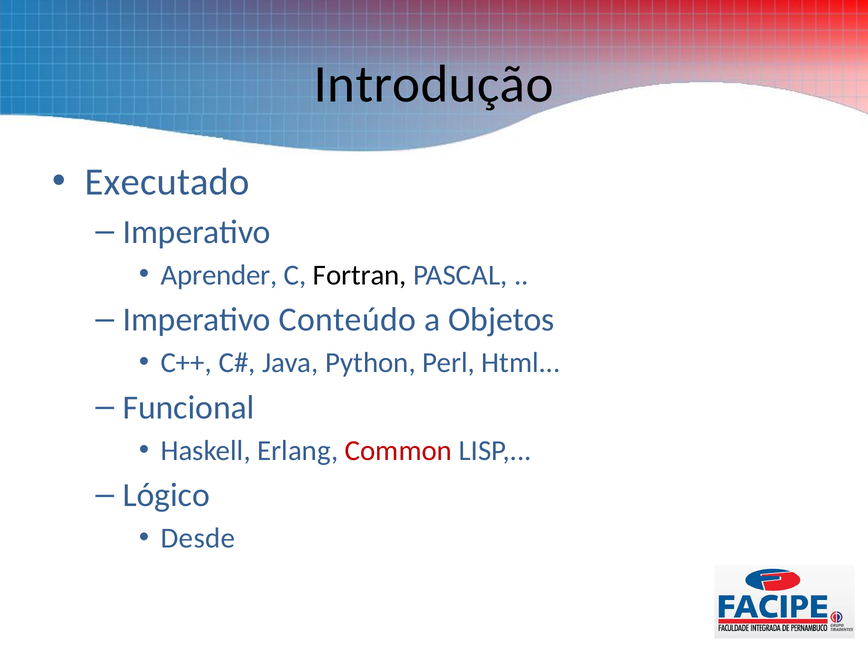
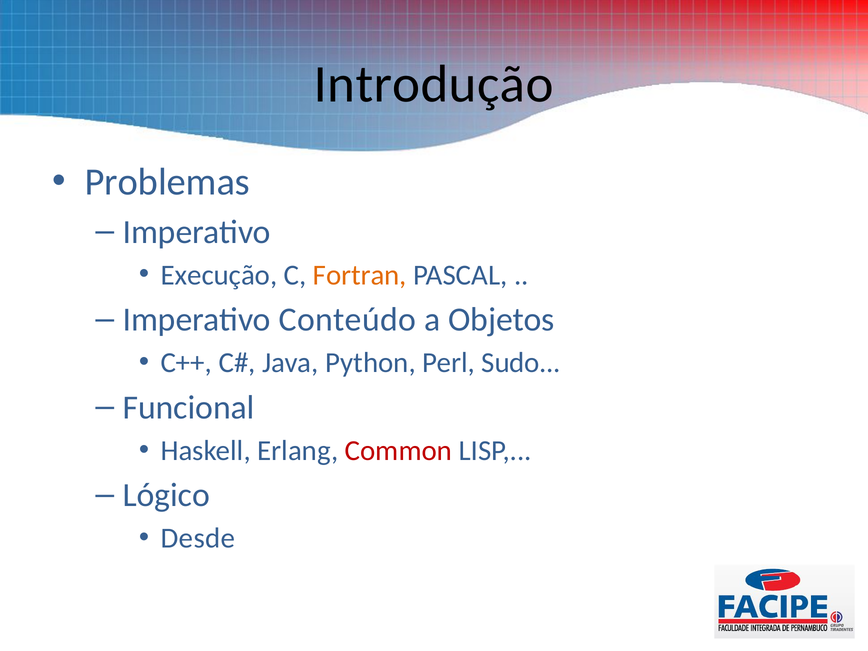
Executado: Executado -> Problemas (167, 182)
Aprender: Aprender -> Execução (219, 275)
Fortran colour: black -> orange (360, 275)
Html: Html -> Sudo (521, 363)
